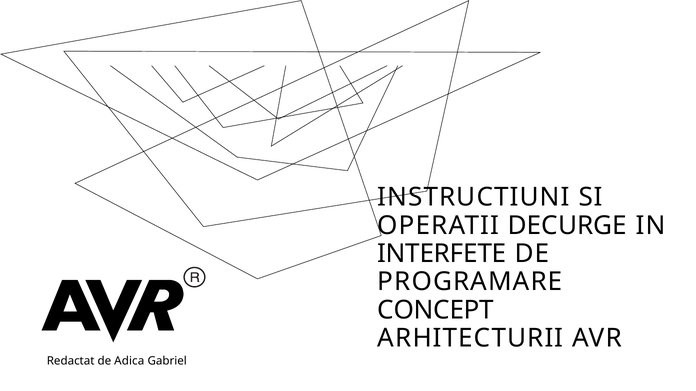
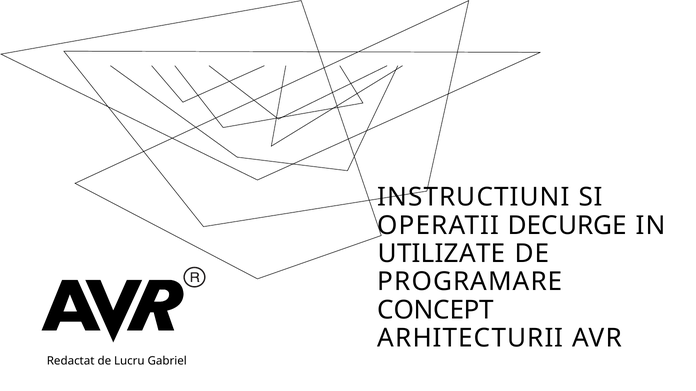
INTERFETE: INTERFETE -> UTILIZATE (442, 254)
Adica: Adica -> Lucru (129, 361)
